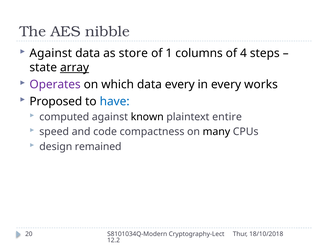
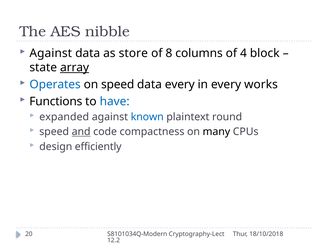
1: 1 -> 8 (169, 53)
steps: steps -> block (265, 53)
Operates colour: purple -> blue (55, 84)
on which: which -> speed (118, 84)
Proposed: Proposed -> Functions (56, 101)
computed: computed -> expanded (64, 117)
known colour: black -> blue (147, 117)
entire: entire -> round (227, 117)
and underline: none -> present (81, 132)
remained: remained -> efficiently (98, 147)
